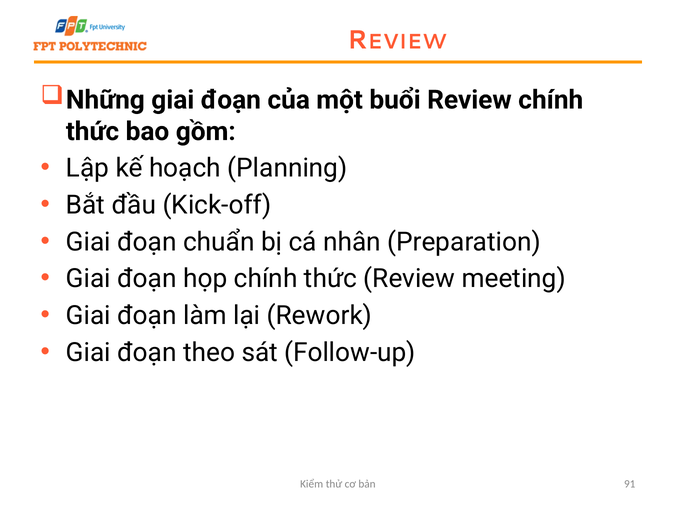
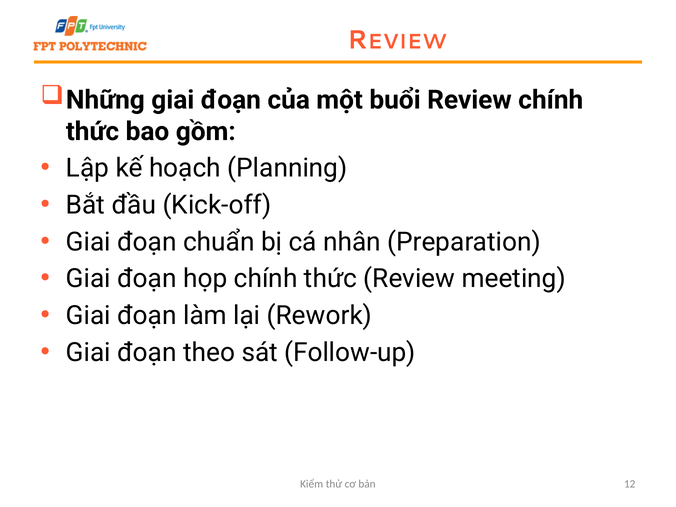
91: 91 -> 12 (630, 484)
